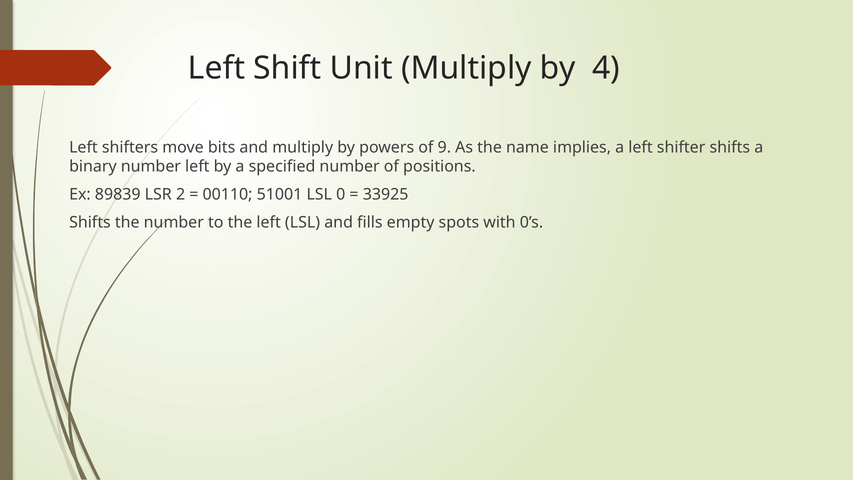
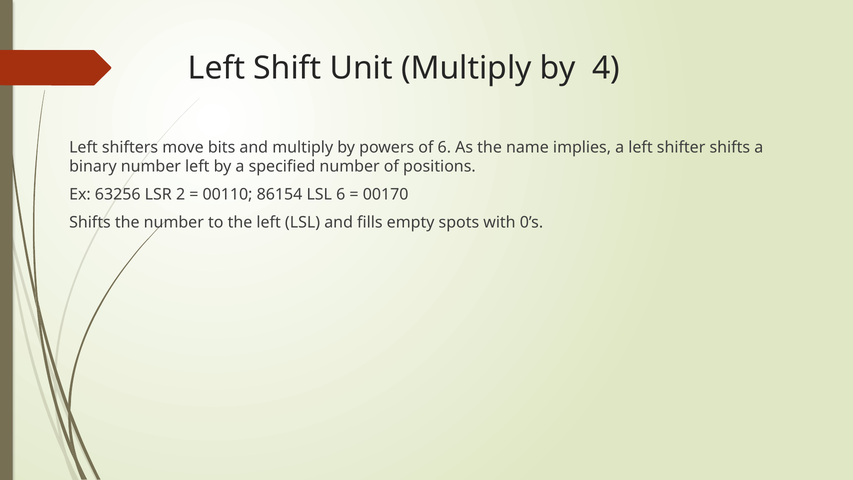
of 9: 9 -> 6 (444, 147)
89839: 89839 -> 63256 (118, 194)
51001: 51001 -> 86154 (280, 194)
LSL 0: 0 -> 6 (341, 194)
33925: 33925 -> 00170 (386, 194)
